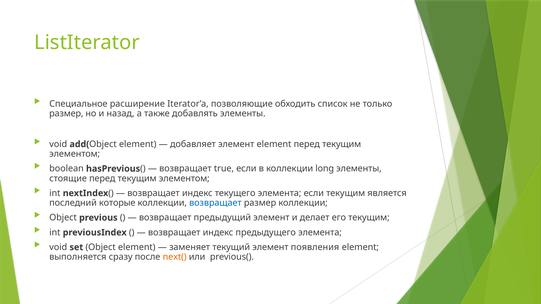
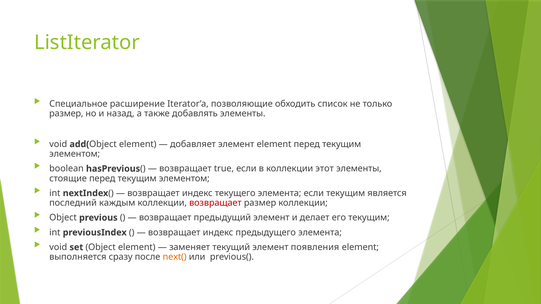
long: long -> этот (325, 169)
которые: которые -> каждым (117, 203)
возвращает colour: blue -> red (215, 203)
